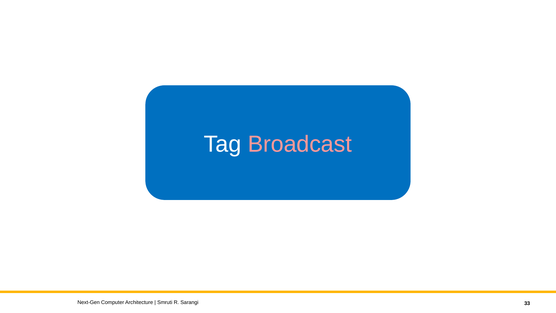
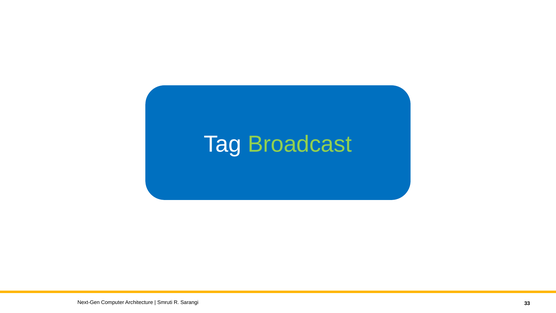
Broadcast colour: pink -> light green (300, 144)
